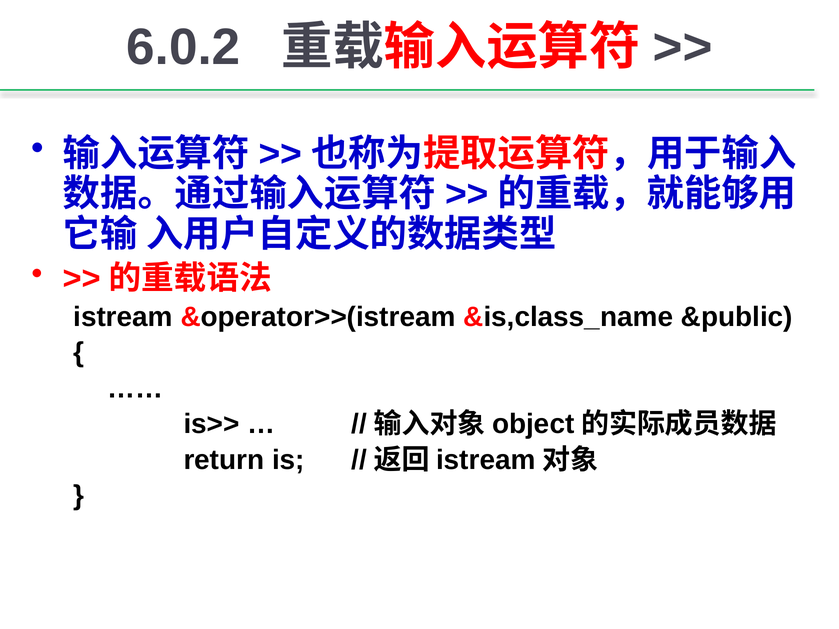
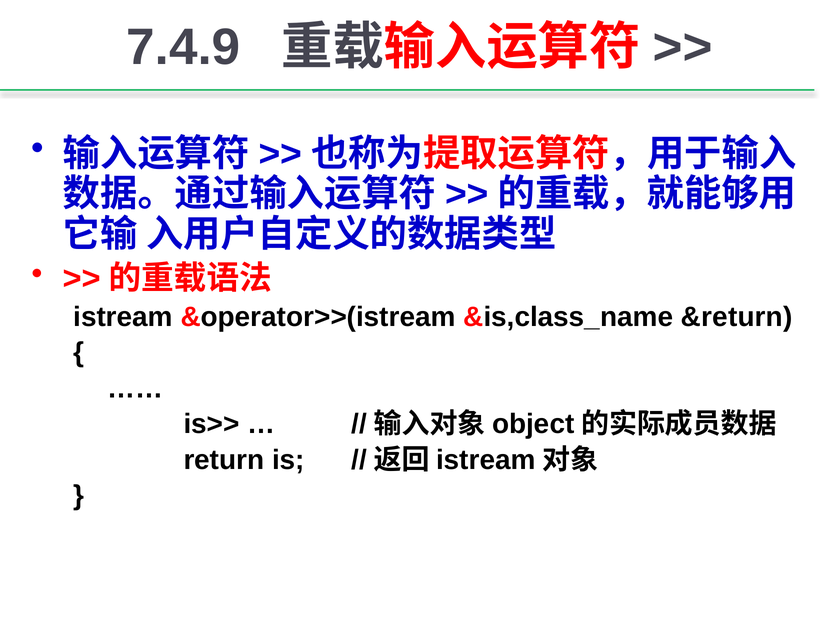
6.0.2: 6.0.2 -> 7.4.9 (183, 48)
&public: &public -> &return (737, 317)
